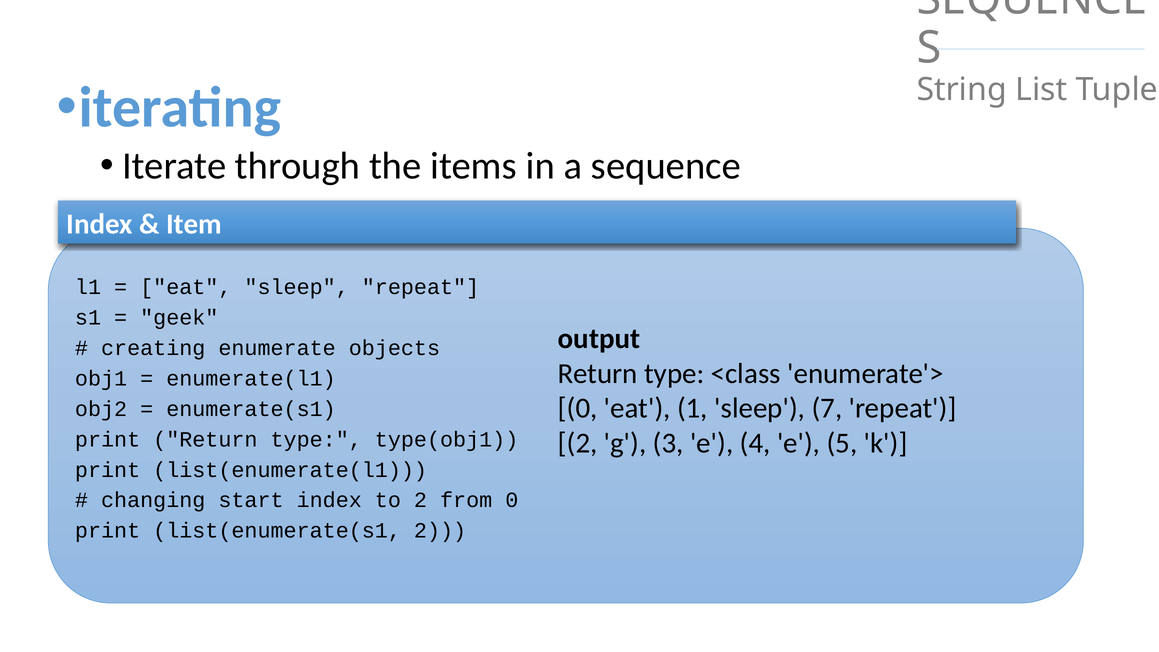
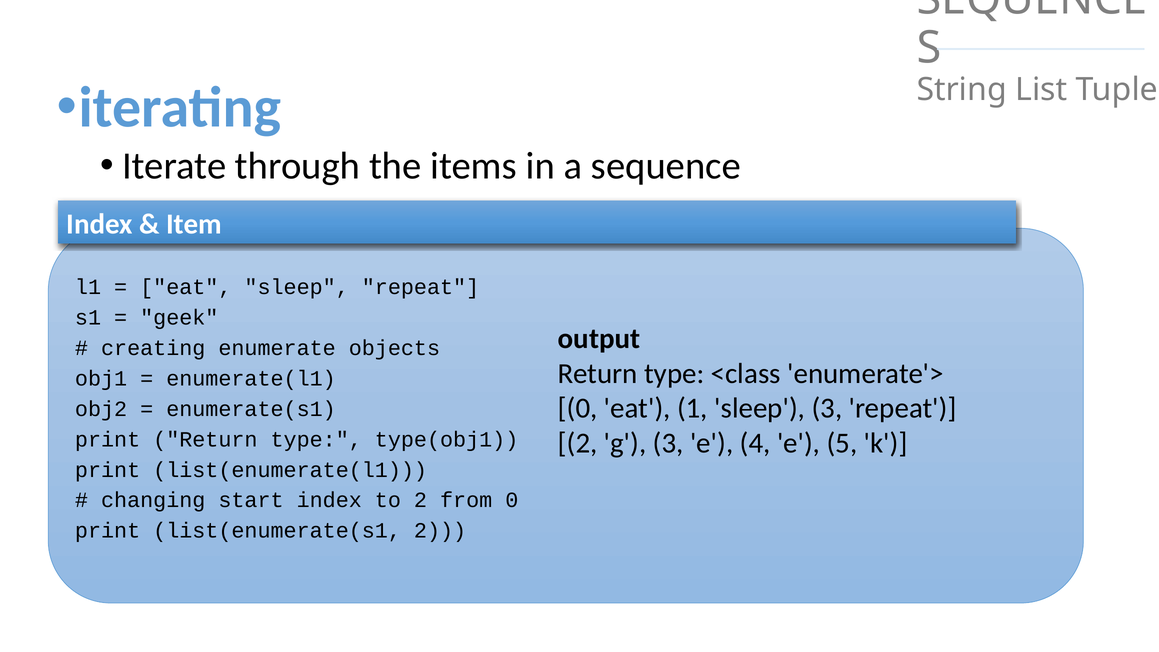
sleep 7: 7 -> 3 (827, 408)
